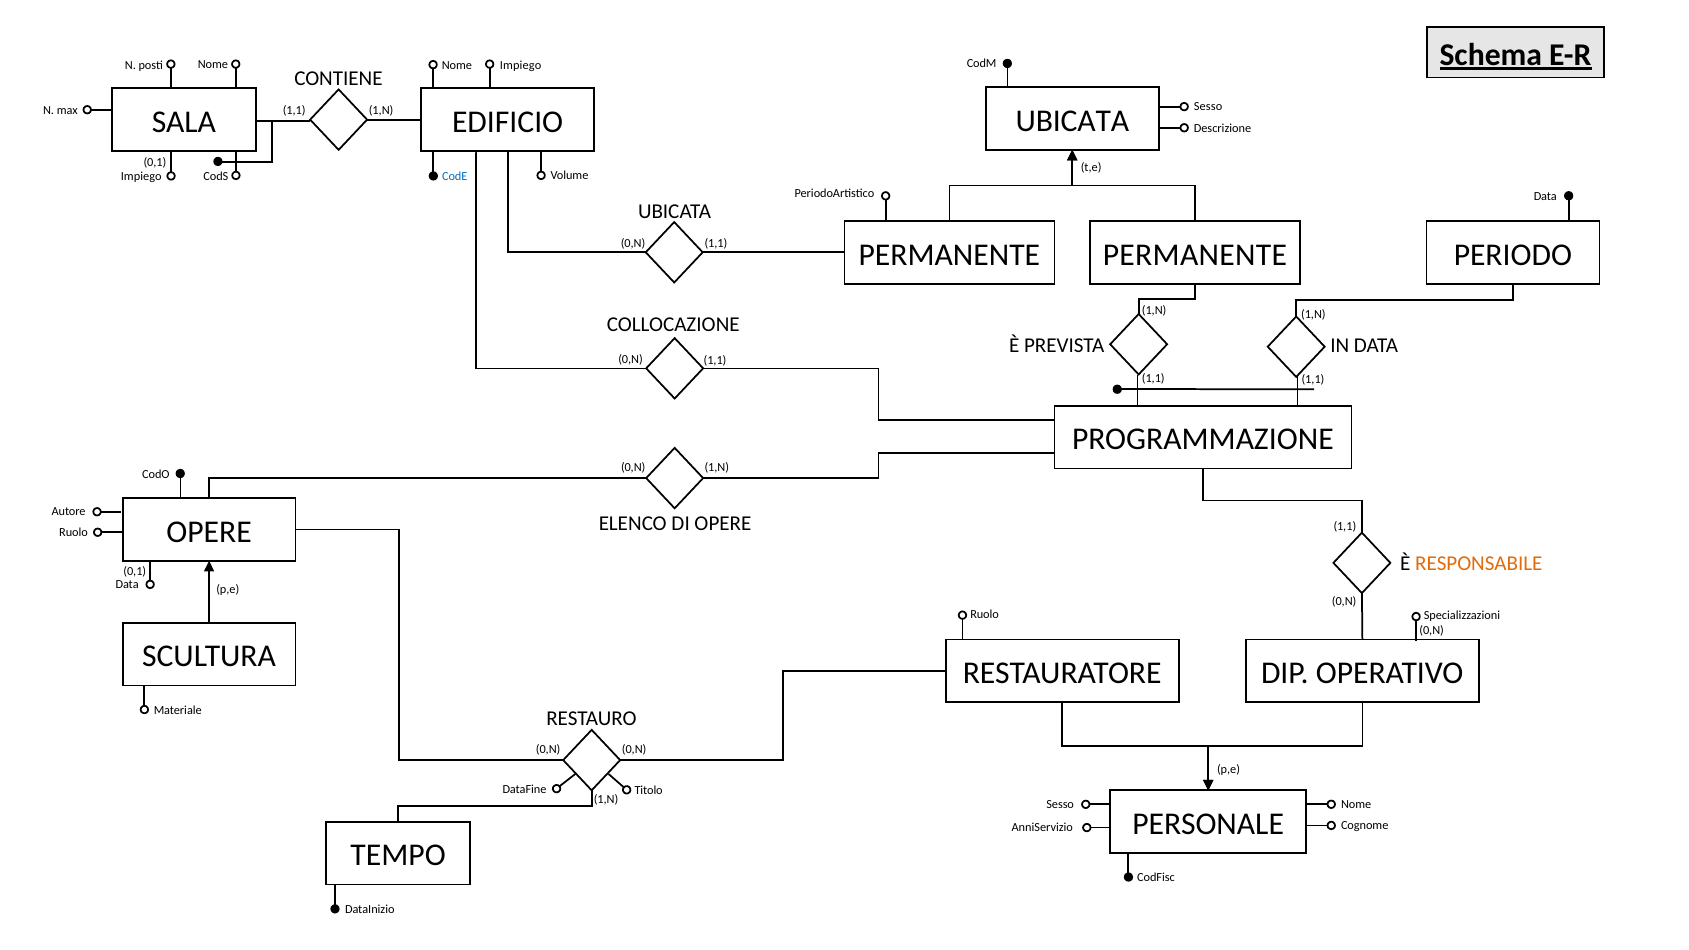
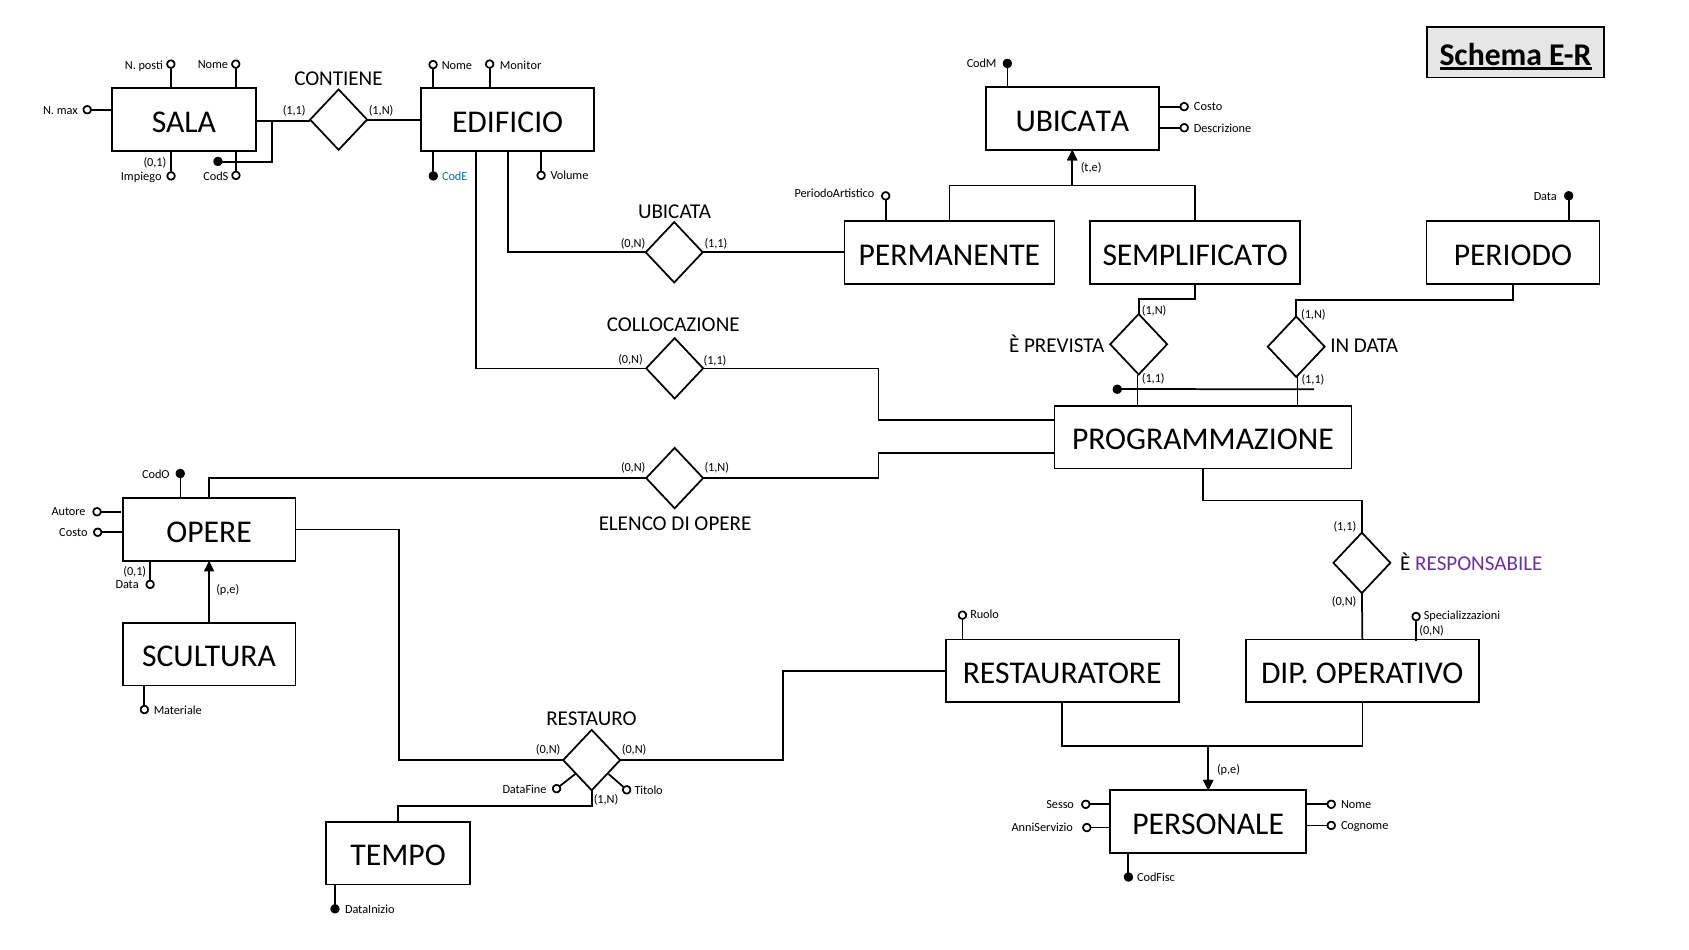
posti Nome Impiego: Impiego -> Monitor (521, 65)
Sesso: Sesso -> Costo (1208, 107)
PERMANENTE: PERMANENTE -> SEMPLIFICATO (1195, 255)
Ruolo: Ruolo -> Costo (73, 533)
RESPONSABILE colour: orange -> purple (1479, 563)
